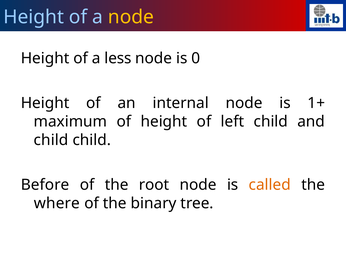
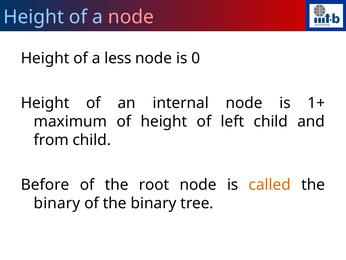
node colour: yellow -> pink (131, 17)
child: child -> from (51, 140)
where: where -> binary (57, 203)
